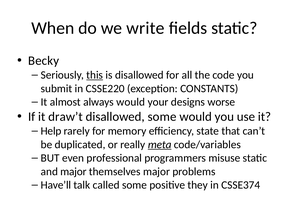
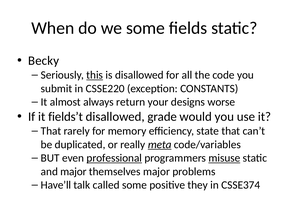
we write: write -> some (146, 28)
always would: would -> return (131, 102)
draw’t: draw’t -> fields’t (66, 117)
disallowed some: some -> grade (162, 117)
Help: Help -> That (51, 131)
professional underline: none -> present (114, 158)
misuse underline: none -> present (224, 158)
